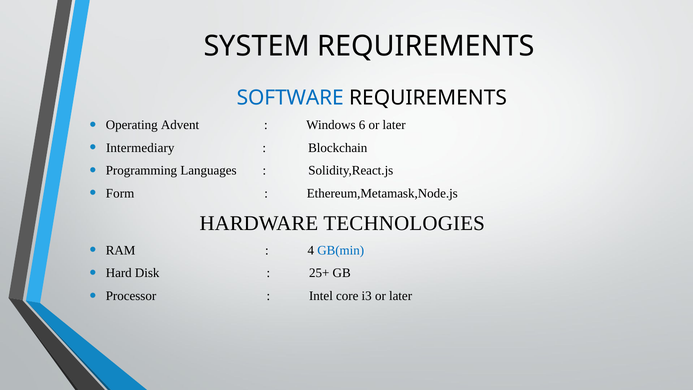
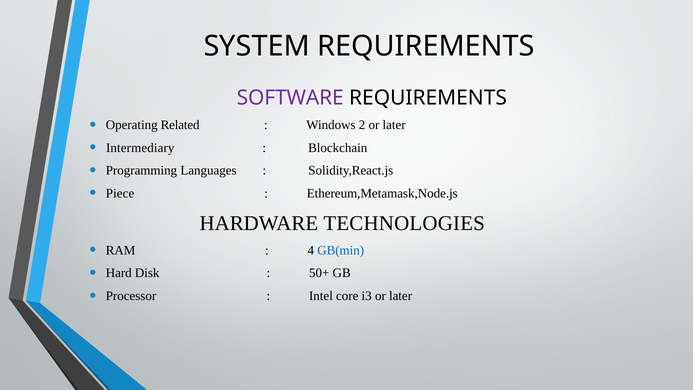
SOFTWARE colour: blue -> purple (290, 98)
Advent: Advent -> Related (180, 125)
6: 6 -> 2 (362, 125)
Form: Form -> Piece (120, 193)
25+: 25+ -> 50+ (319, 273)
